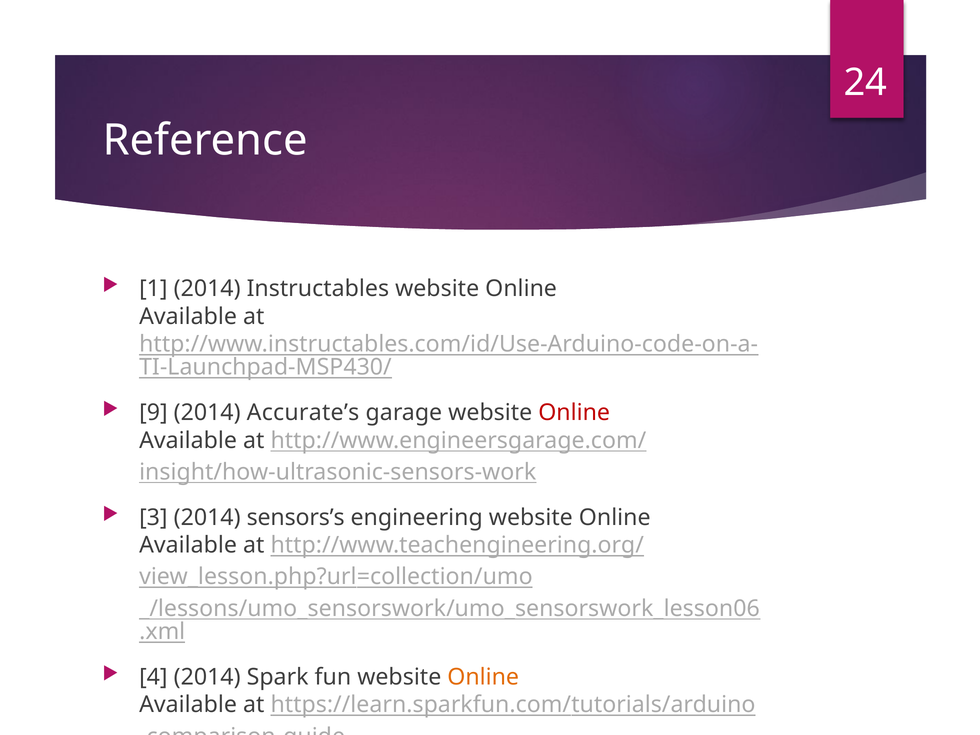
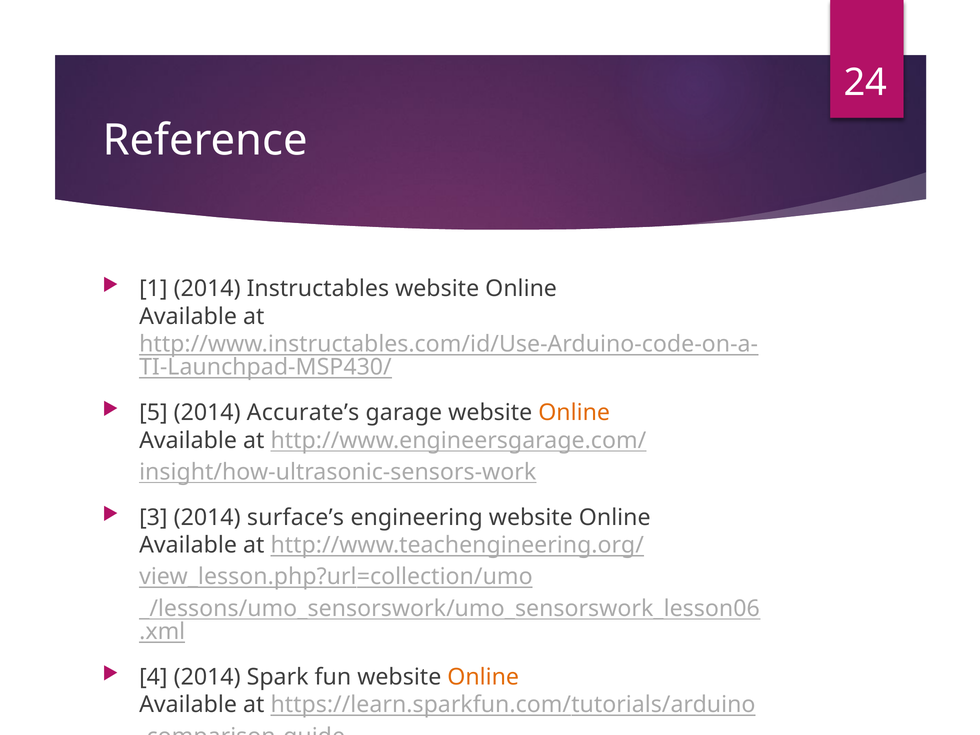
9: 9 -> 5 (153, 413)
Online colour: red -> orange (574, 413)
sensors’s: sensors’s -> surface’s (295, 517)
